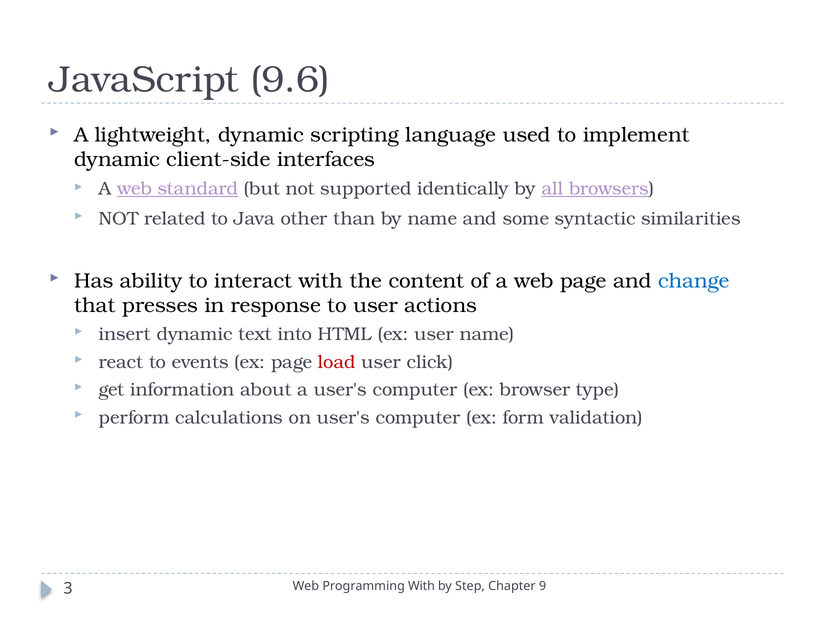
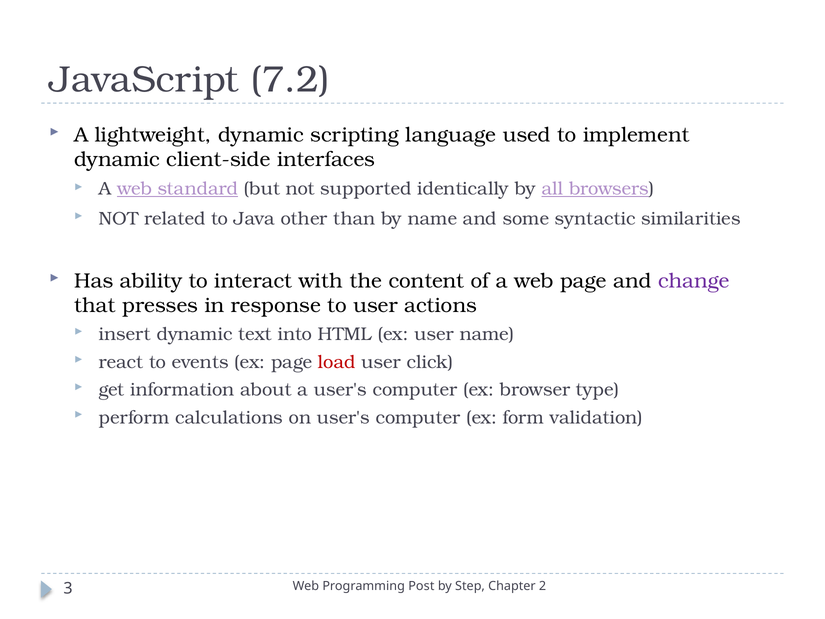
9.6: 9.6 -> 7.2 (290, 80)
change colour: blue -> purple (694, 281)
Programming With: With -> Post (421, 586)
9: 9 -> 2 (543, 586)
